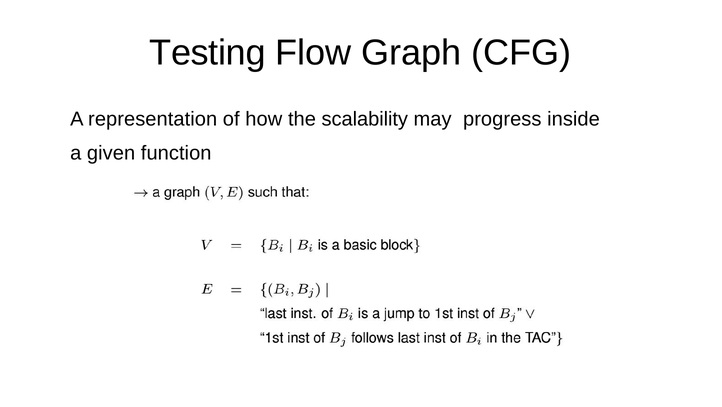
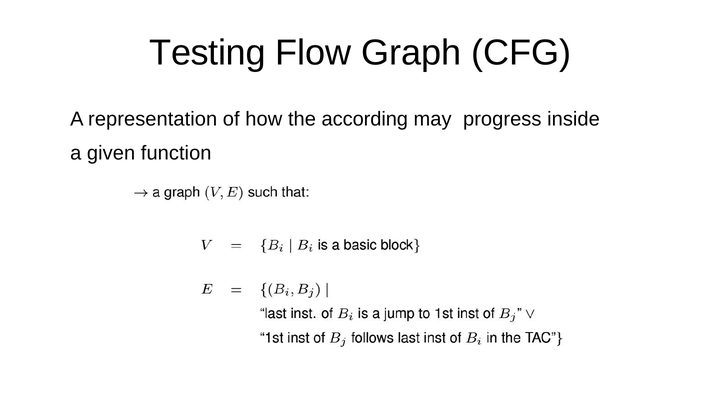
scalability: scalability -> according (365, 119)
